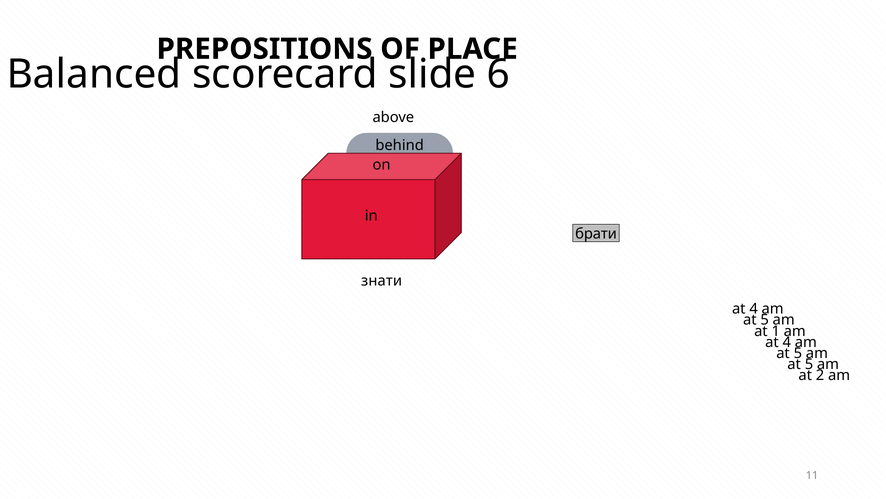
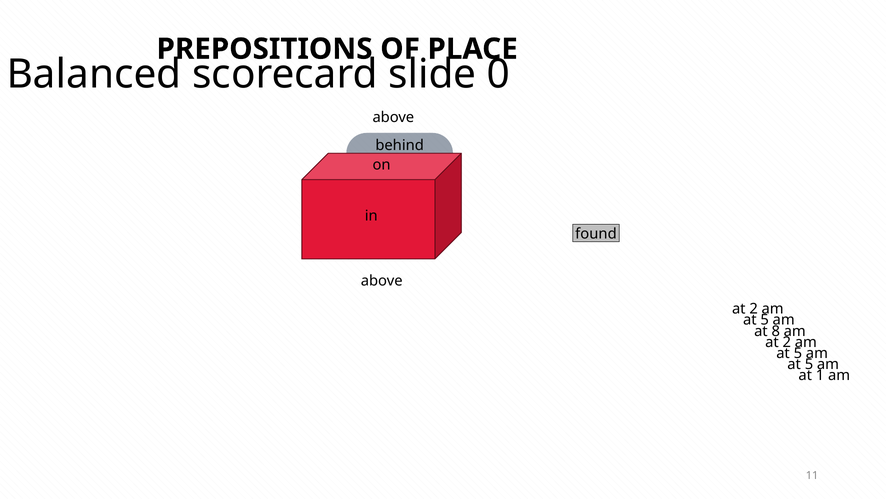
6: 6 -> 0 (499, 74)
брати: брати -> found (596, 234)
знати: знати -> above (382, 281)
4: 4 -> 2 (754, 309)
1: 1 -> 8 (776, 331)
4: 4 -> 2 (787, 342)
2: 2 -> 1 (820, 375)
